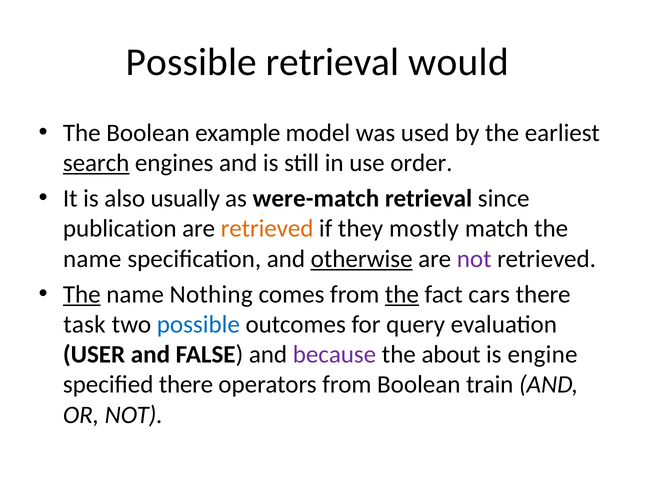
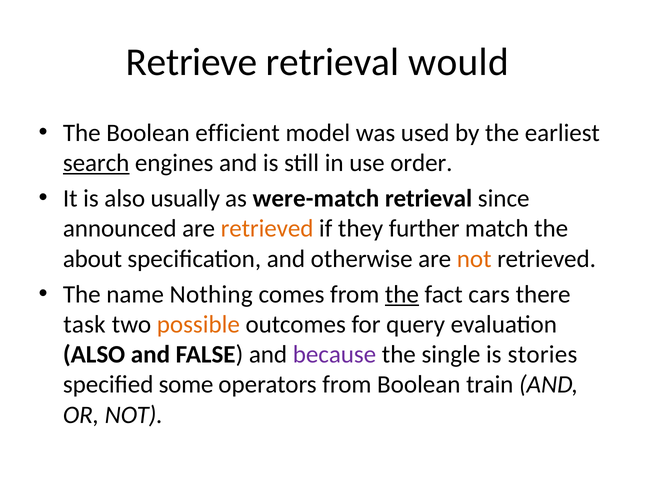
Possible: Possible -> Retrieve (192, 62)
example: example -> efficient (238, 133)
publication: publication -> announced (120, 229)
mostly: mostly -> further (424, 229)
name: name -> about (92, 259)
otherwise underline: present -> none (362, 259)
not colour: purple -> orange (474, 259)
The underline: present -> none (82, 294)
possible colour: blue -> orange (198, 324)
USER: USER -> ALSO (94, 354)
about: about -> single (451, 354)
engine: engine -> stories (543, 354)
specified there: there -> some (186, 384)
